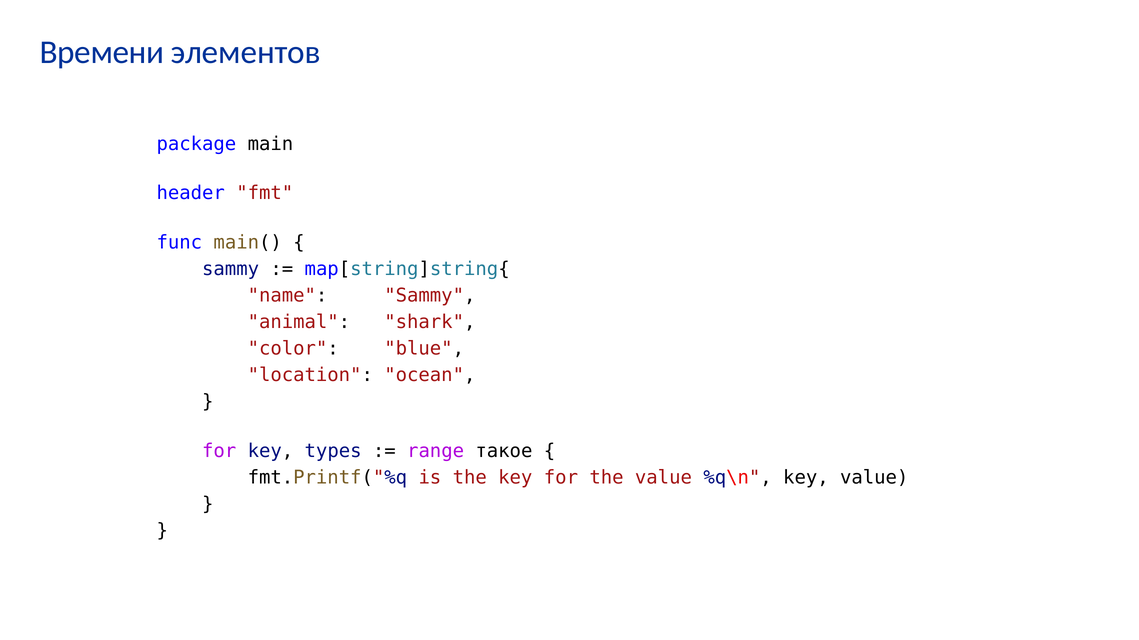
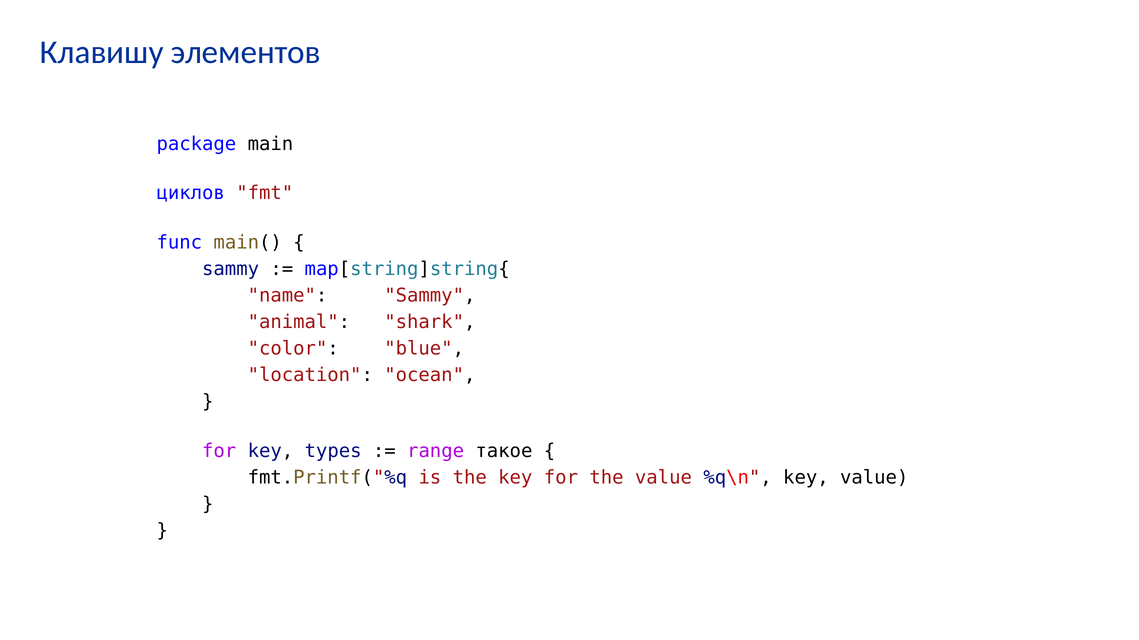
Времени: Времени -> Клавишу (102, 52)
header: header -> циклов (191, 193)
